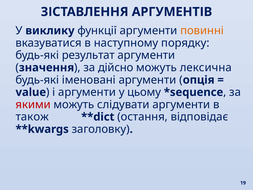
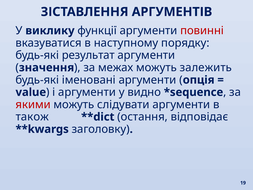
повинні colour: orange -> red (202, 31)
дійсно: дійсно -> межах (116, 67)
лексична: лексична -> залежить (206, 67)
цьому: цьому -> видно (144, 92)
